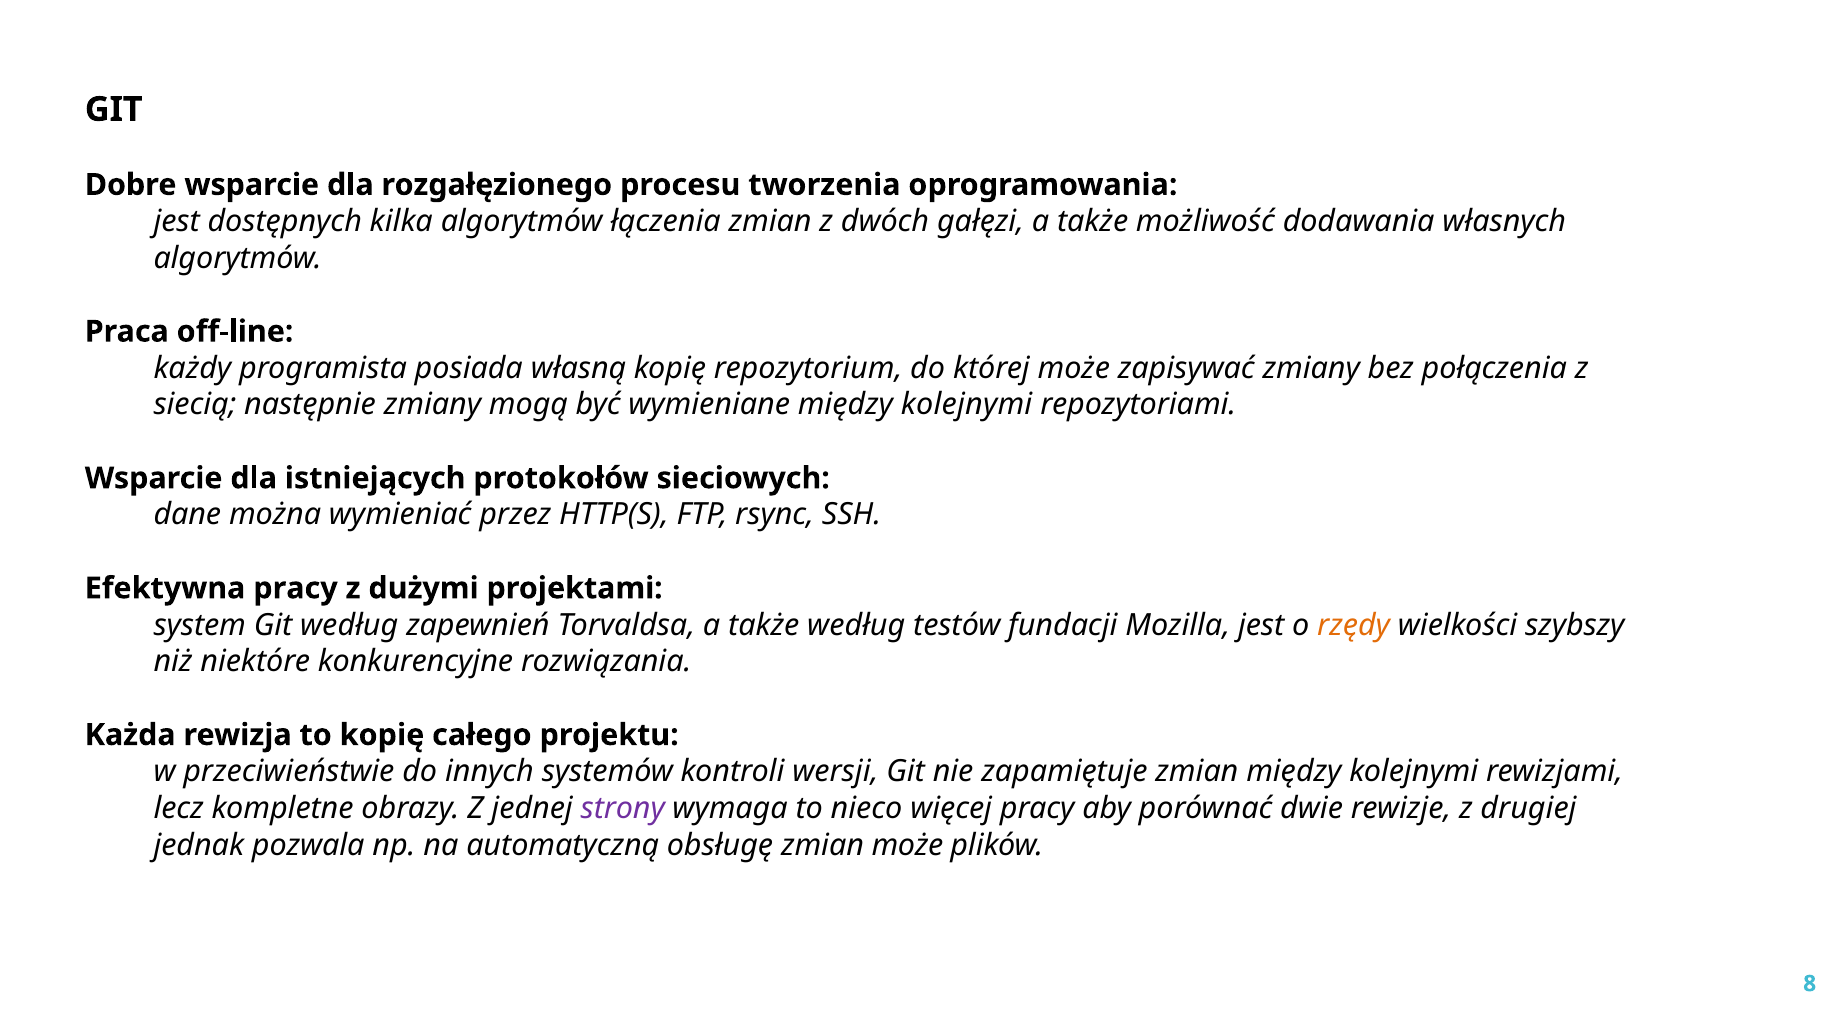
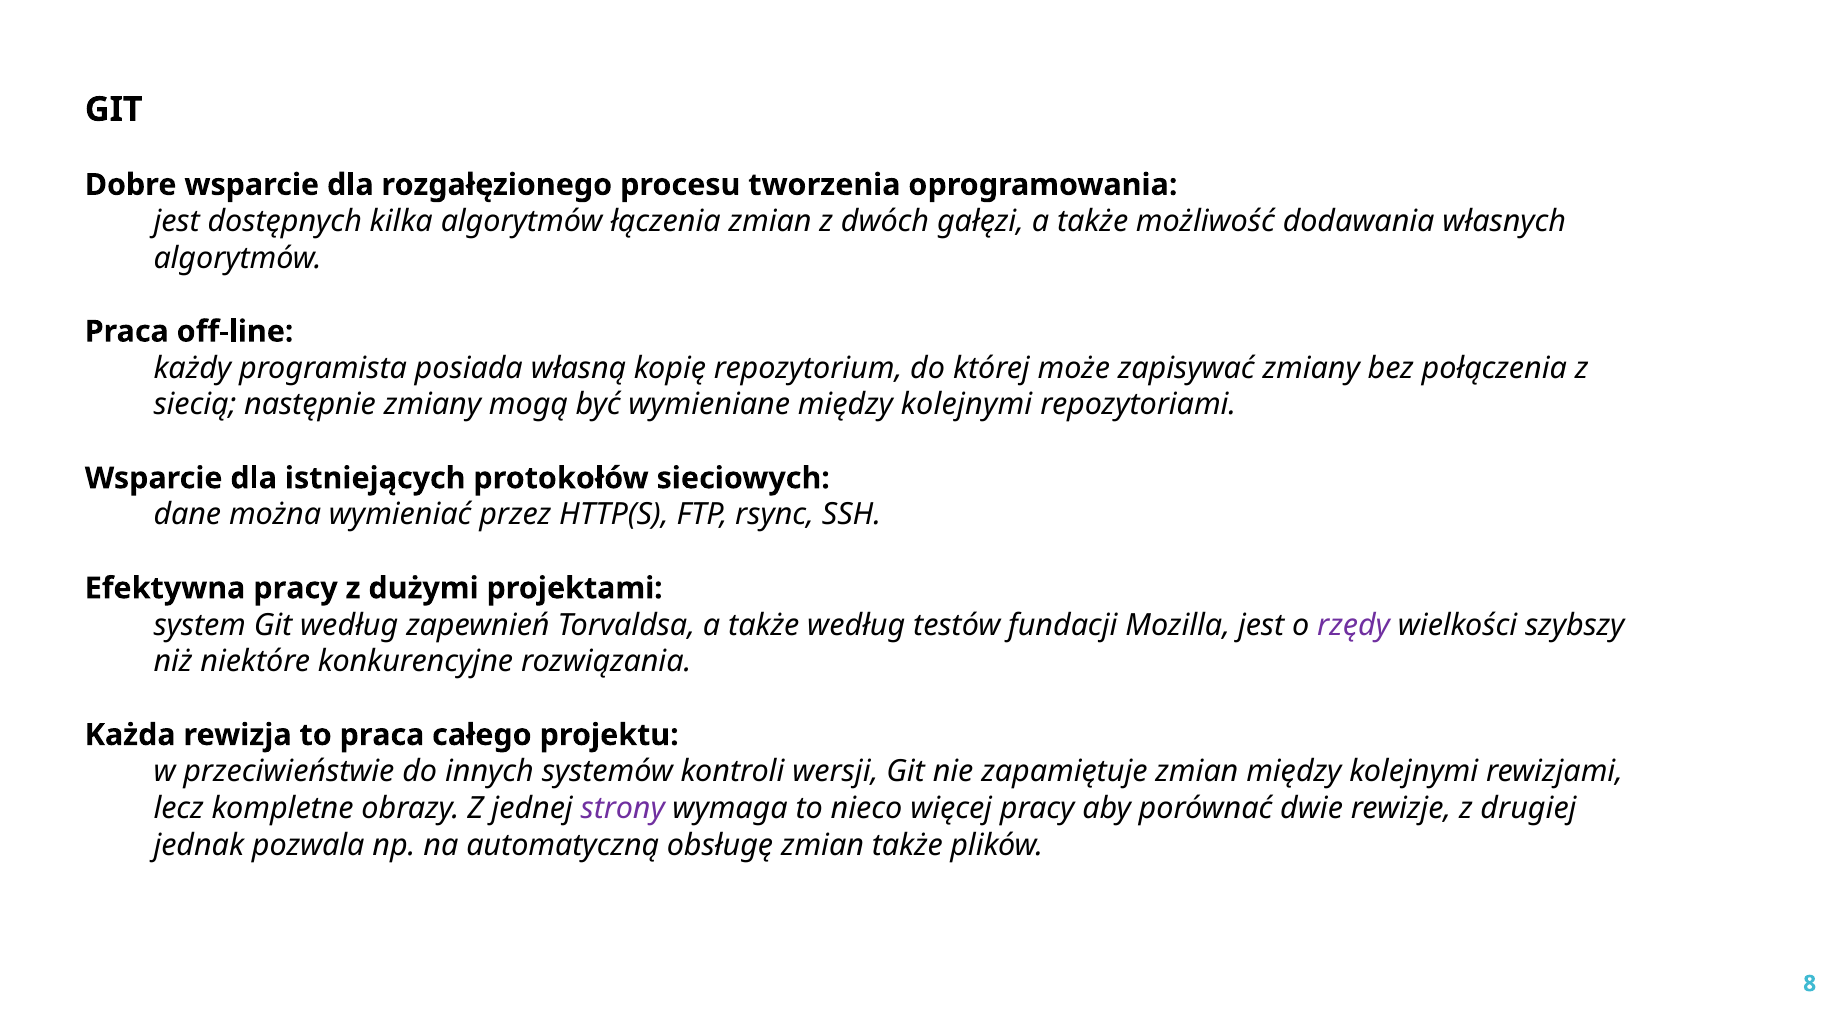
rzędy colour: orange -> purple (1354, 625)
to kopię: kopię -> praca (382, 735)
zmian może: może -> także (907, 845)
